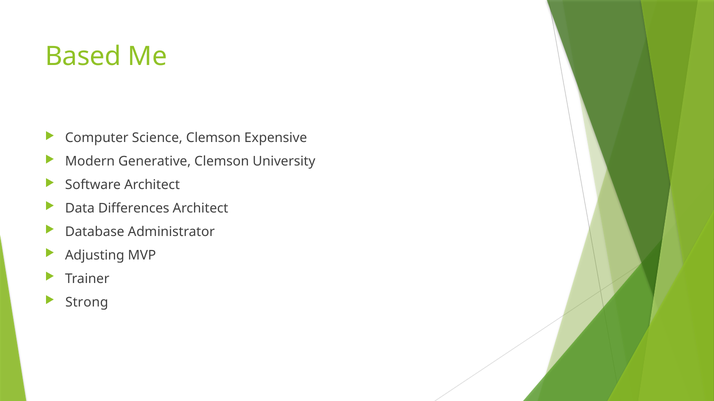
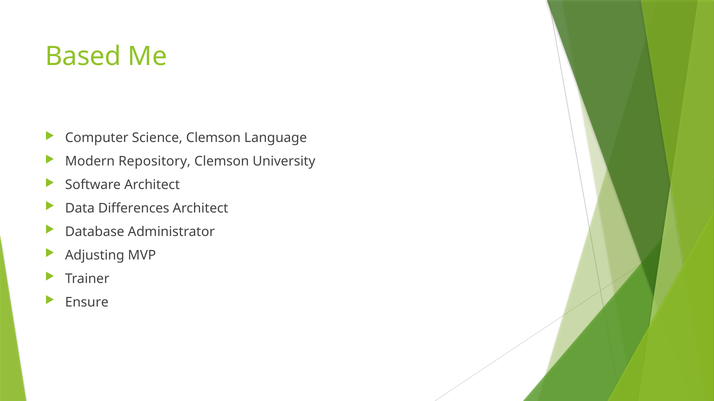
Expensive: Expensive -> Language (276, 138)
Generative: Generative -> Repository (155, 162)
Strong: Strong -> Ensure (87, 303)
